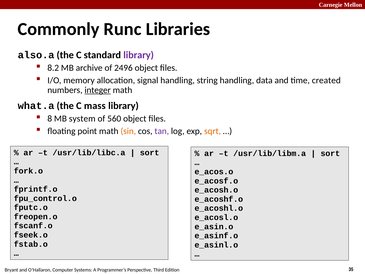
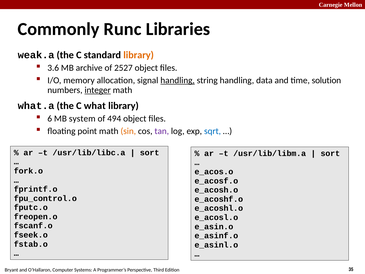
also.a: also.a -> weak.a (36, 55)
library colour: purple -> orange (139, 55)
8.2: 8.2 -> 3.6 (53, 68)
2496: 2496 -> 2527 (123, 68)
handling underline: none -> present (178, 80)
created: created -> solution (326, 80)
mass: mass -> what (95, 106)
8: 8 -> 6 (50, 119)
560: 560 -> 494 (114, 119)
sqrt colour: orange -> blue (213, 131)
